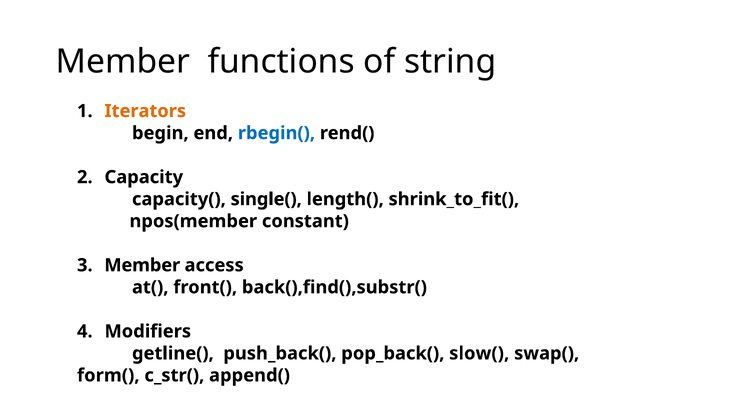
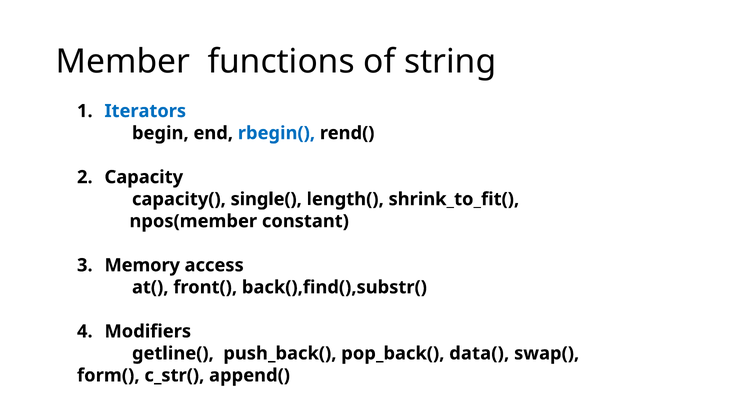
Iterators colour: orange -> blue (145, 111)
Member: Member -> Memory (142, 265)
slow(: slow( -> data( (479, 353)
